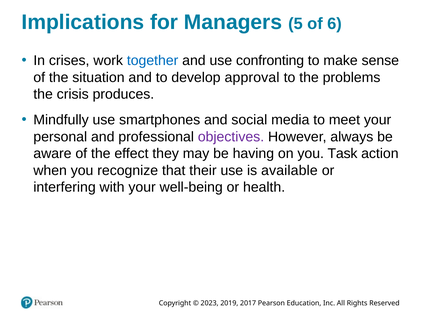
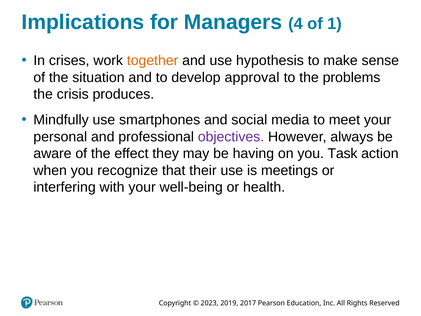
5: 5 -> 4 (296, 24)
6: 6 -> 1 (334, 24)
together colour: blue -> orange (153, 61)
confronting: confronting -> hypothesis (270, 61)
available: available -> meetings (289, 170)
